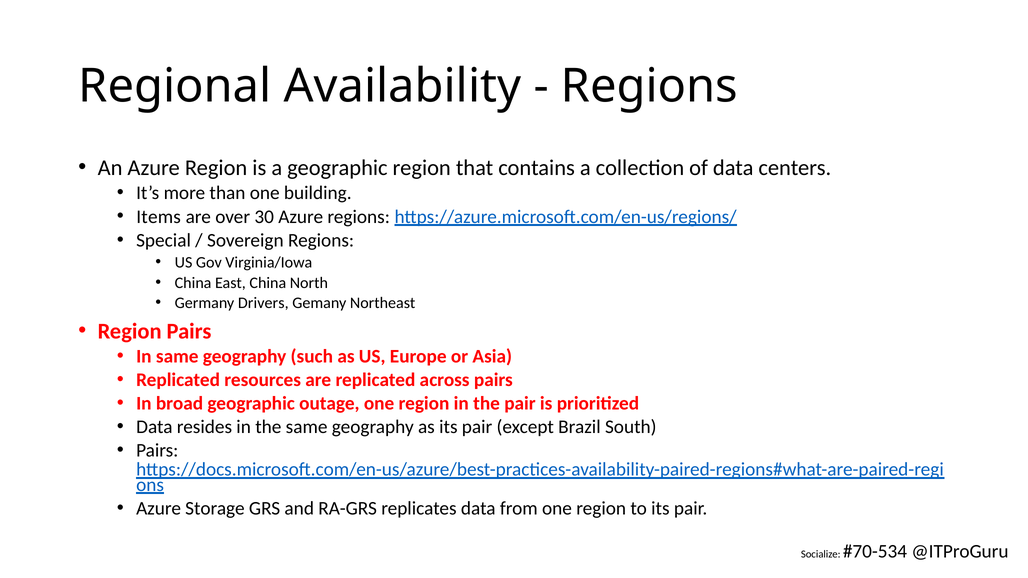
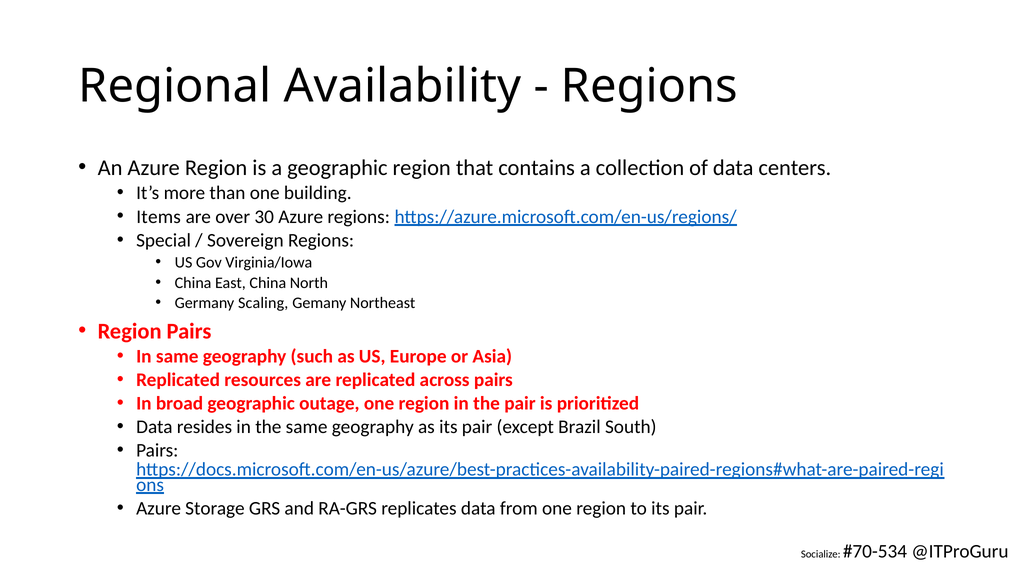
Drivers: Drivers -> Scaling (263, 303)
